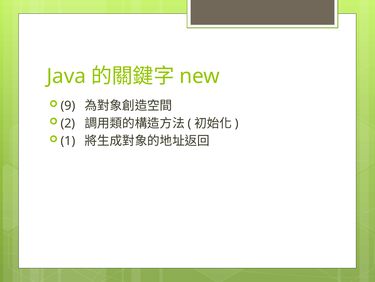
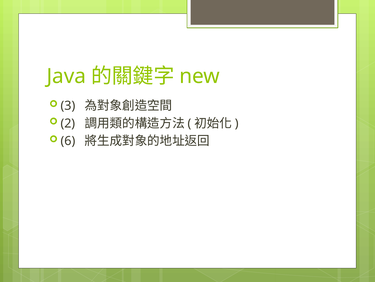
9: 9 -> 3 (68, 106)
1: 1 -> 6 (68, 141)
